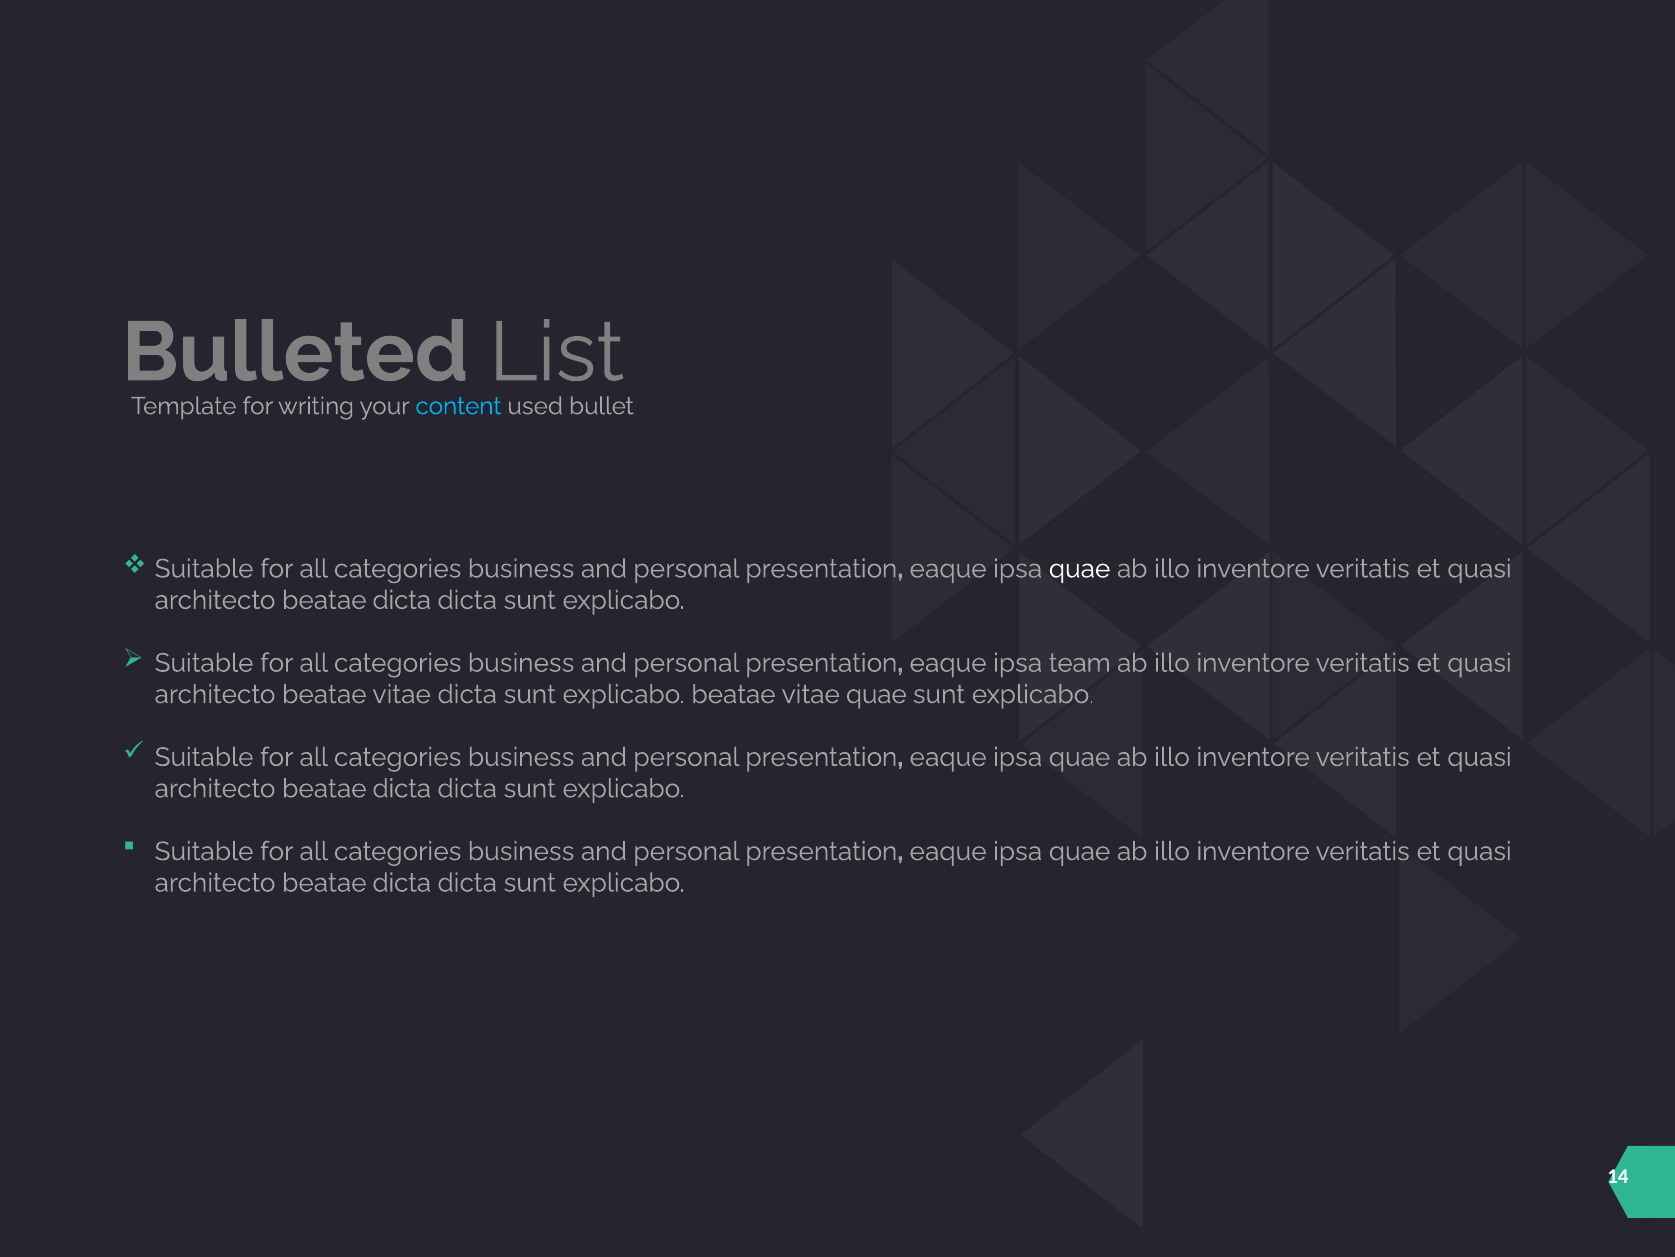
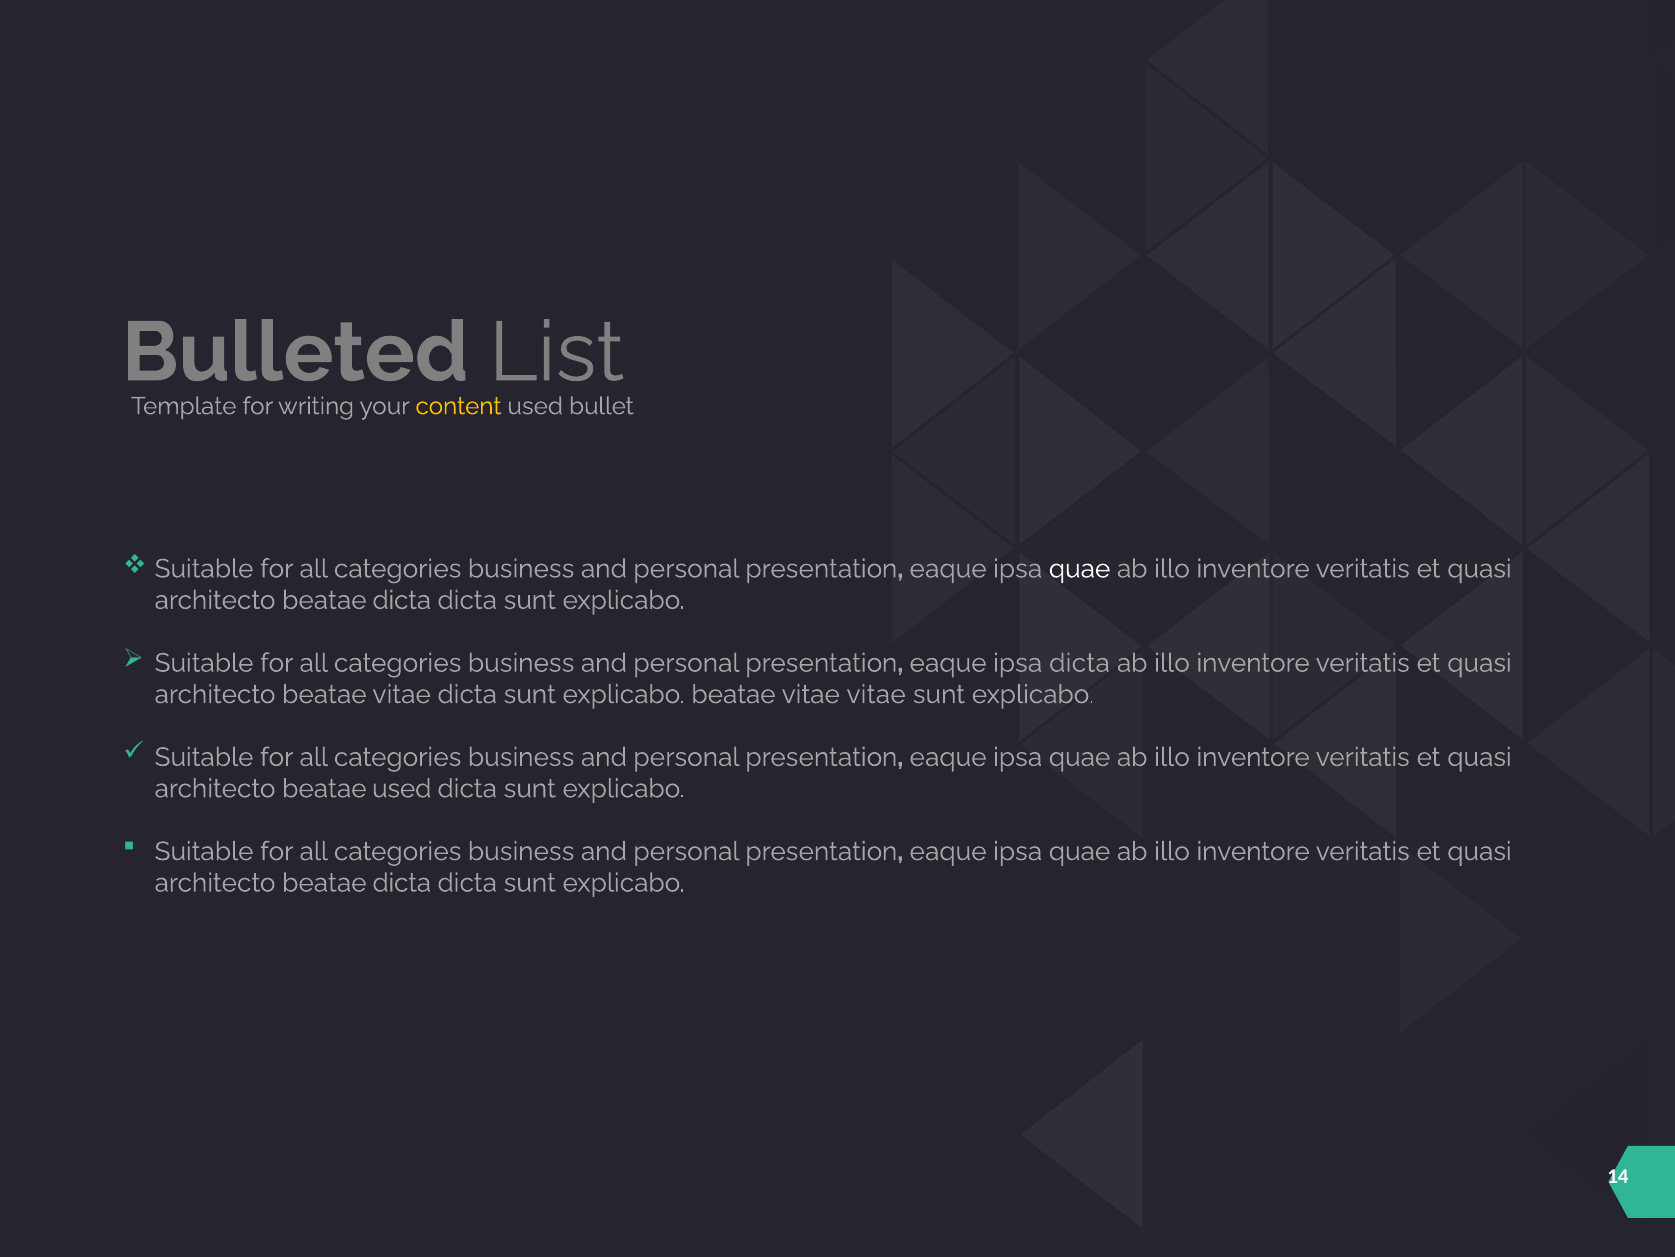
content colour: light blue -> yellow (458, 406)
ipsa team: team -> dicta (1079, 663)
vitae quae: quae -> vitae (876, 694)
dicta: dicta -> used (402, 788)
